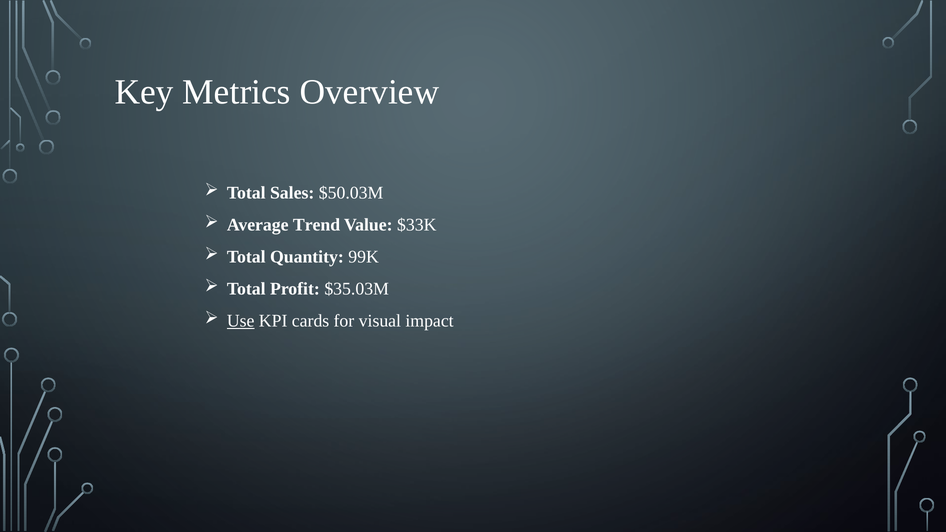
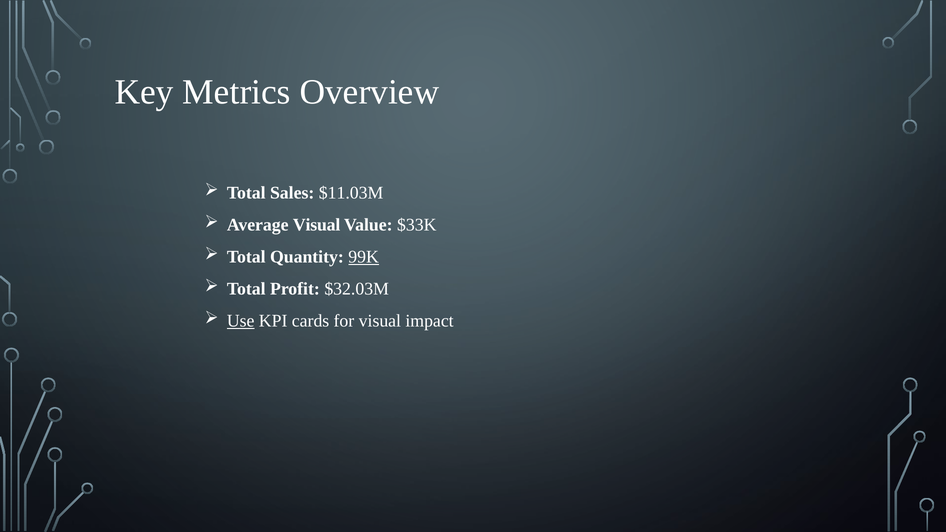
$50.03M: $50.03M -> $11.03M (351, 193)
Average Trend: Trend -> Visual (317, 225)
99K underline: none -> present (364, 257)
$35.03M: $35.03M -> $32.03M (357, 289)
